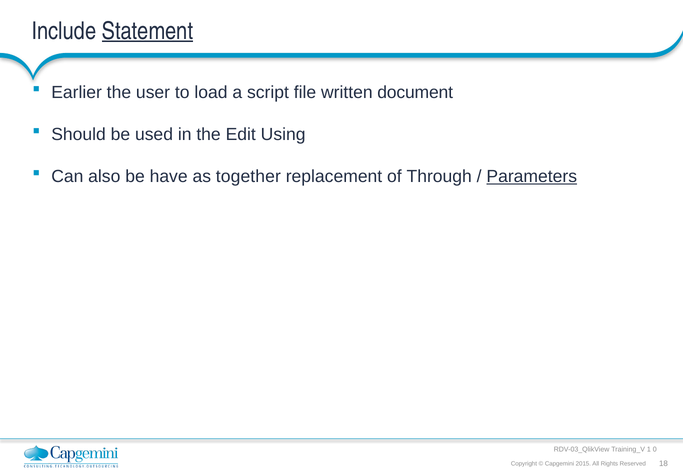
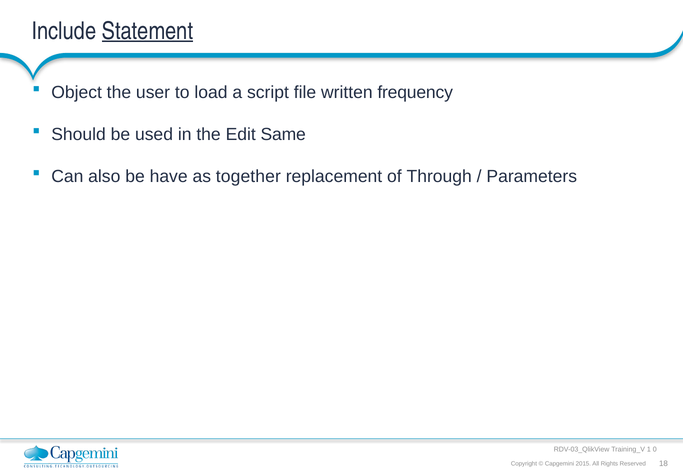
Earlier: Earlier -> Object (77, 92)
document: document -> frequency (415, 92)
Using: Using -> Same (283, 134)
Parameters underline: present -> none (532, 176)
